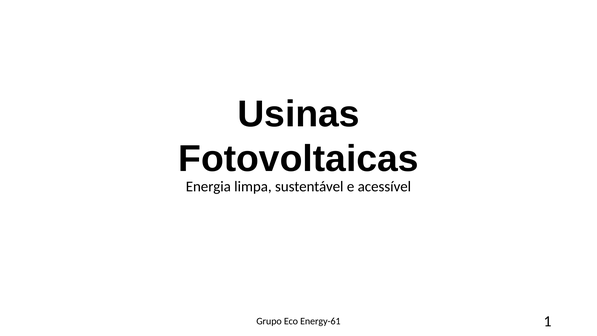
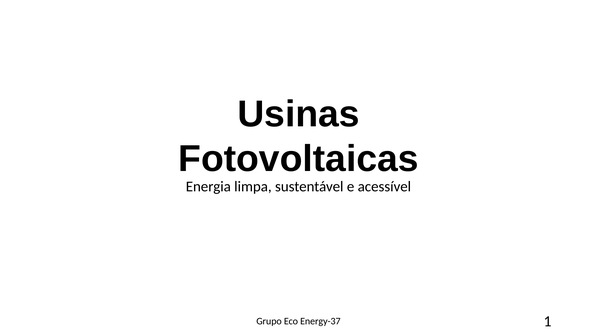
Energy-61: Energy-61 -> Energy-37 (320, 321)
